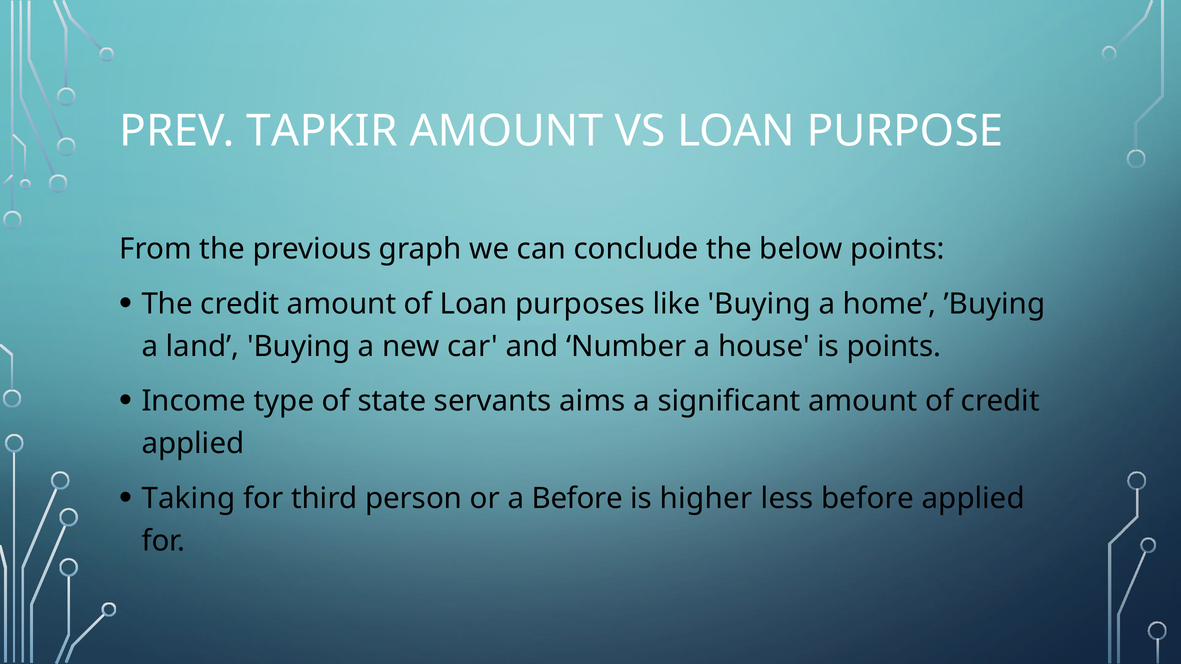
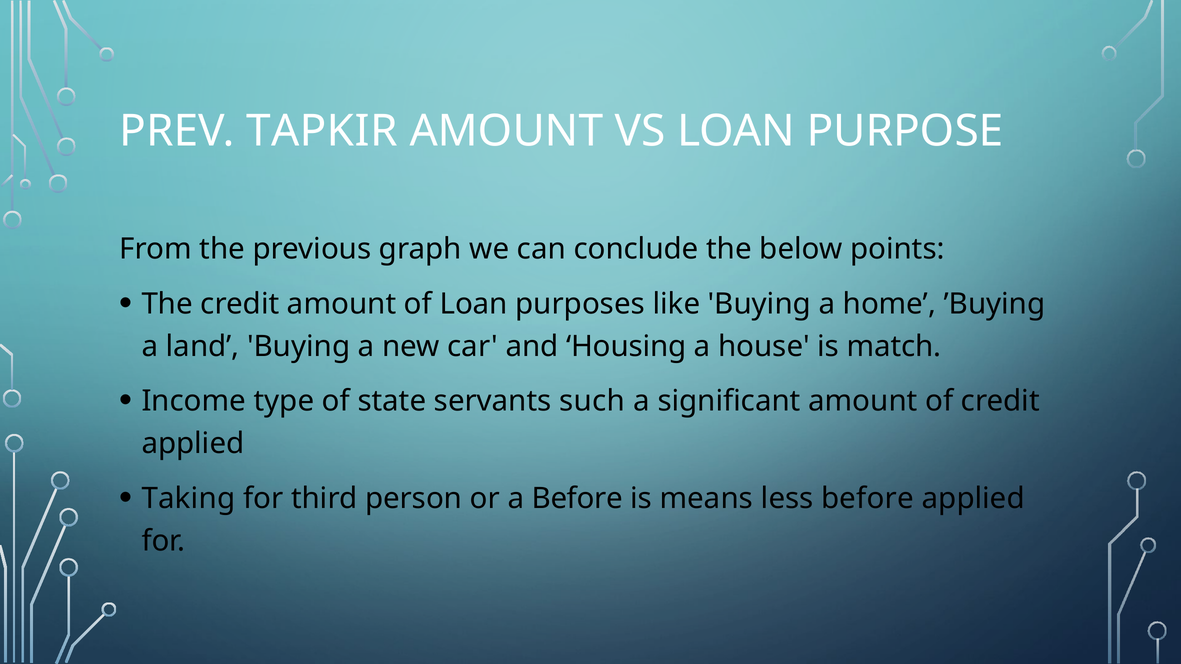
Number: Number -> Housing (626, 347)
is points: points -> match (894, 347)
aims: aims -> such (592, 401)
higher: higher -> means (706, 499)
